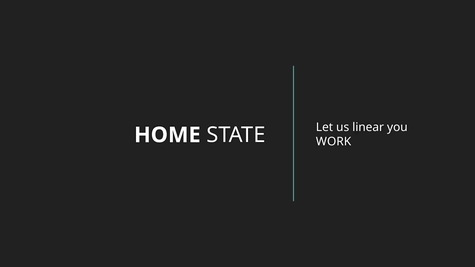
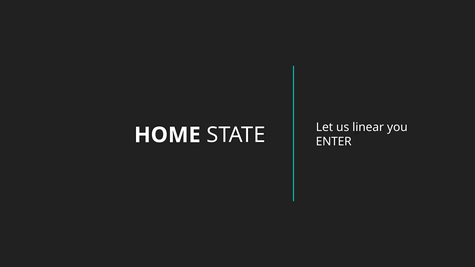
WORK: WORK -> ENTER (334, 142)
